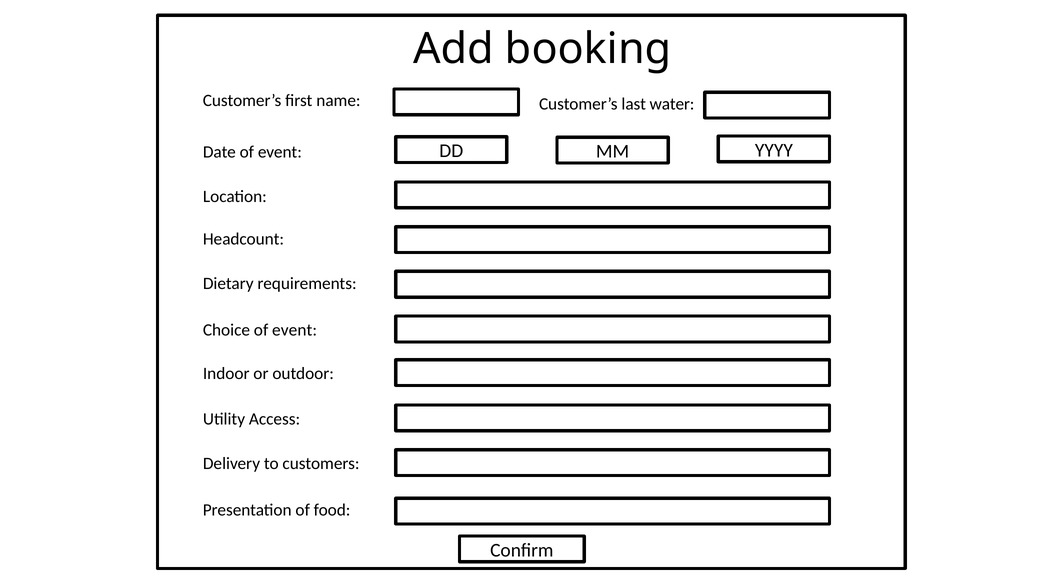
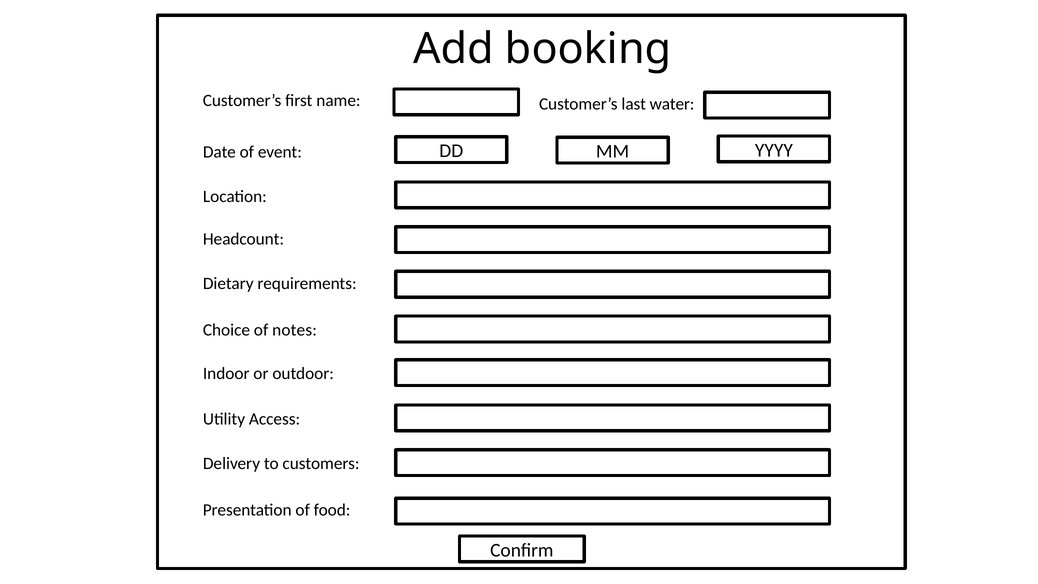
Choice of event: event -> notes (295, 330)
